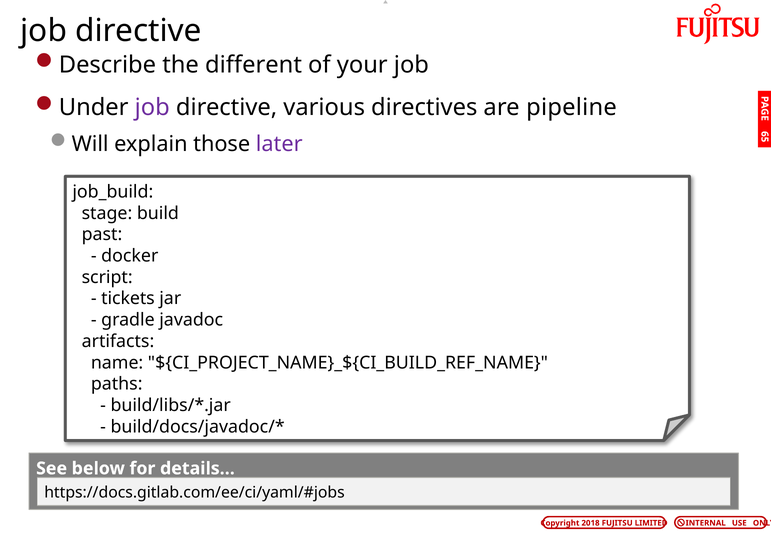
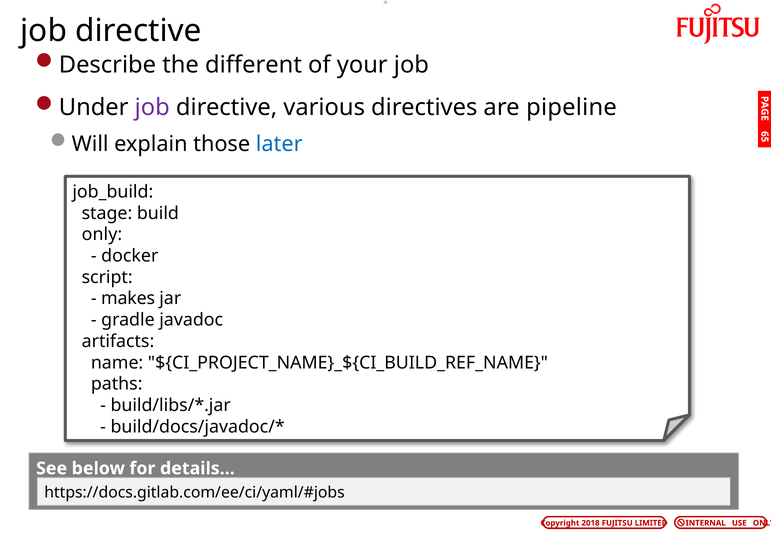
later colour: purple -> blue (279, 144)
past: past -> only (102, 234)
tickets: tickets -> makes (128, 298)
